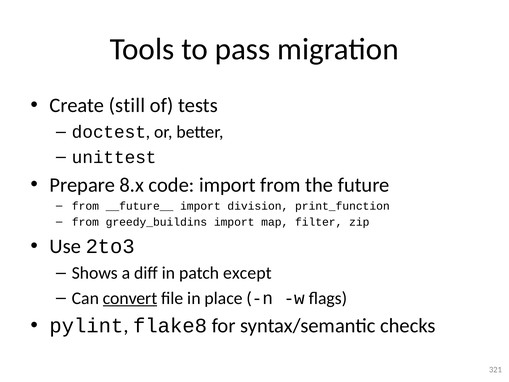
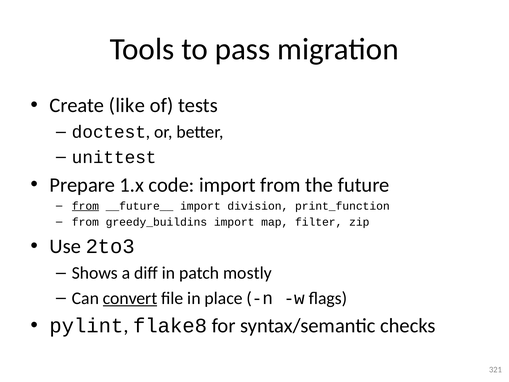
still: still -> like (127, 105)
8.x: 8.x -> 1.x (132, 185)
from underline: none -> present (85, 206)
except: except -> mostly (247, 273)
